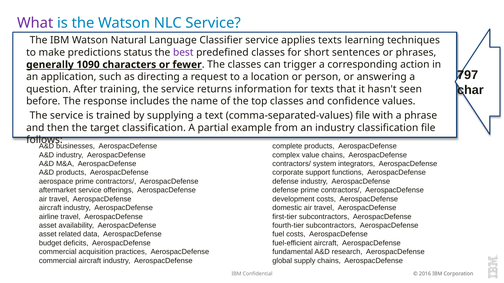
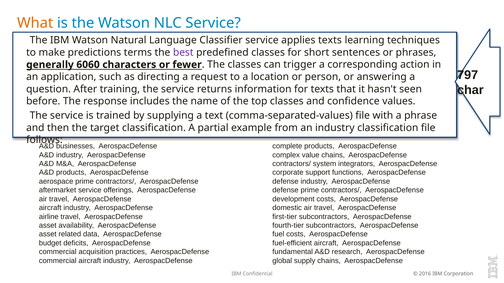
What colour: purple -> orange (35, 23)
status: status -> terms (138, 53)
1090: 1090 -> 6060 (88, 65)
